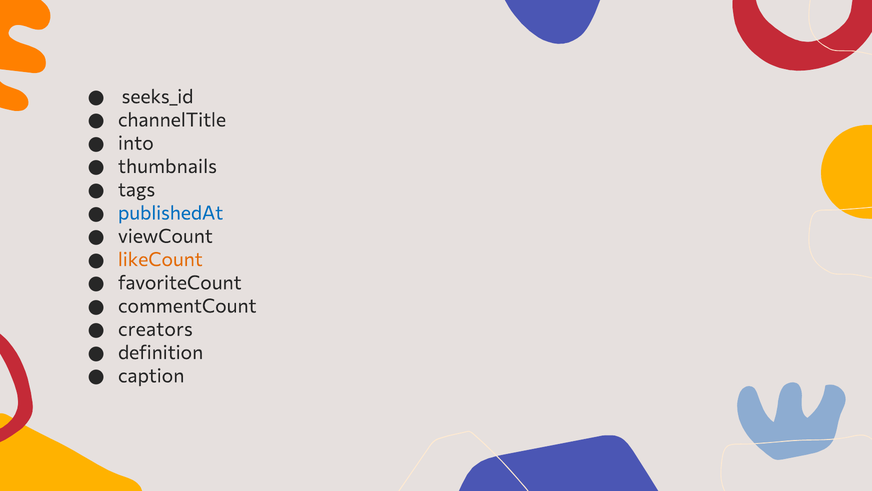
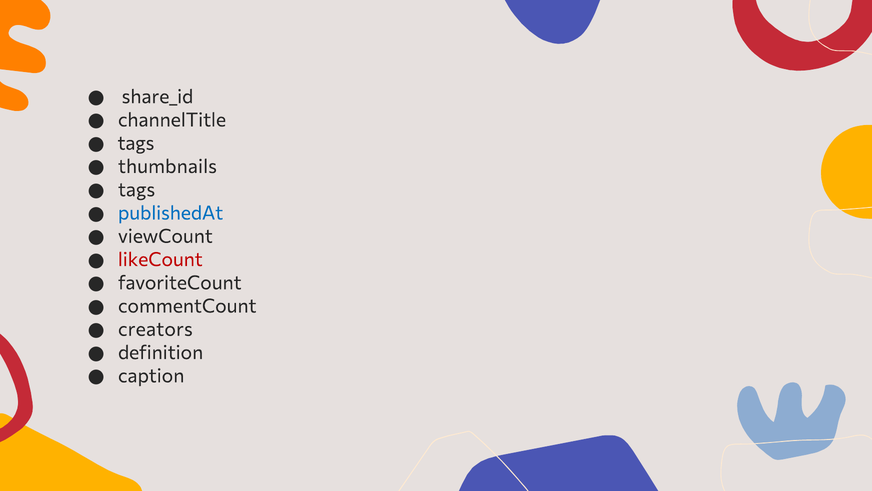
seeks_id: seeks_id -> share_id (157, 97)
into: into -> tags (136, 143)
likeCount colour: orange -> red (160, 259)
